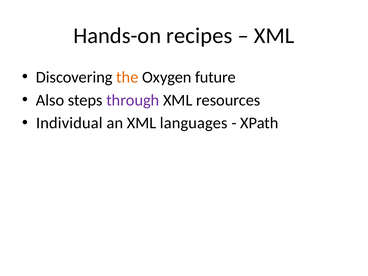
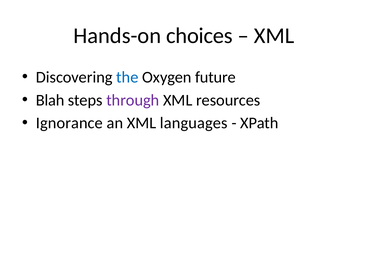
recipes: recipes -> choices (199, 36)
the colour: orange -> blue (127, 77)
Also: Also -> Blah (50, 100)
Individual: Individual -> Ignorance (69, 123)
